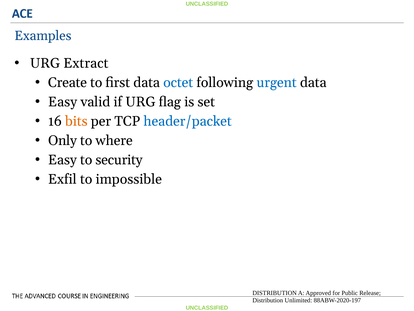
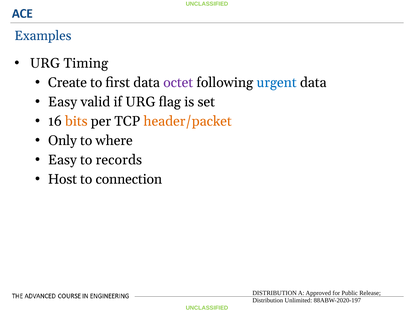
Extract: Extract -> Timing (86, 63)
octet colour: blue -> purple (178, 82)
header/packet colour: blue -> orange (188, 121)
security: security -> records (119, 160)
Exfil: Exfil -> Host (62, 179)
impossible: impossible -> connection (129, 179)
